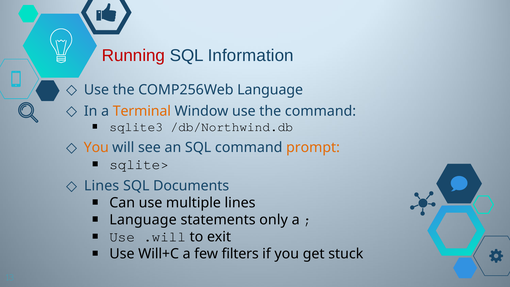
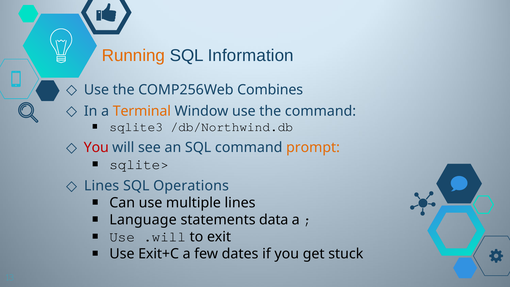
Running colour: red -> orange (133, 56)
COMP256Web Language: Language -> Combines (270, 90)
You colour: orange -> red (96, 148)
Documents: Documents -> Operations (191, 186)
only: only -> data (274, 220)
Will+C: Will+C -> Exit+C (159, 254)
filters: filters -> dates (240, 254)
